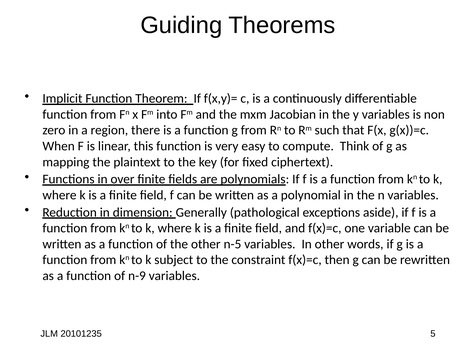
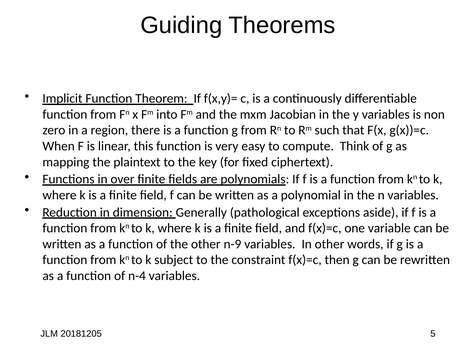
n-5: n-5 -> n-9 (232, 244)
n-9: n-9 -> n-4 (137, 276)
20101235: 20101235 -> 20181205 (81, 334)
